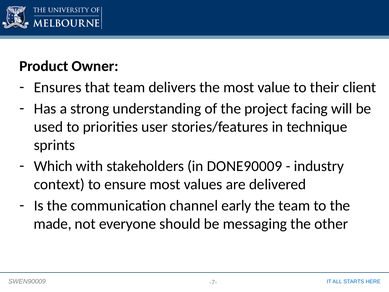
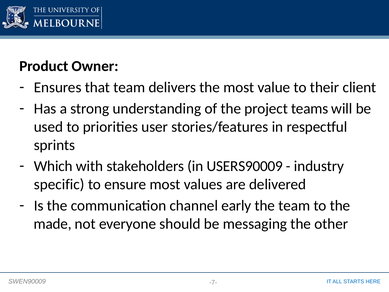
facing: facing -> teams (310, 109)
technique: technique -> respectful (317, 127)
DONE90009: DONE90009 -> USERS90009 (245, 166)
context: context -> specific (59, 184)
